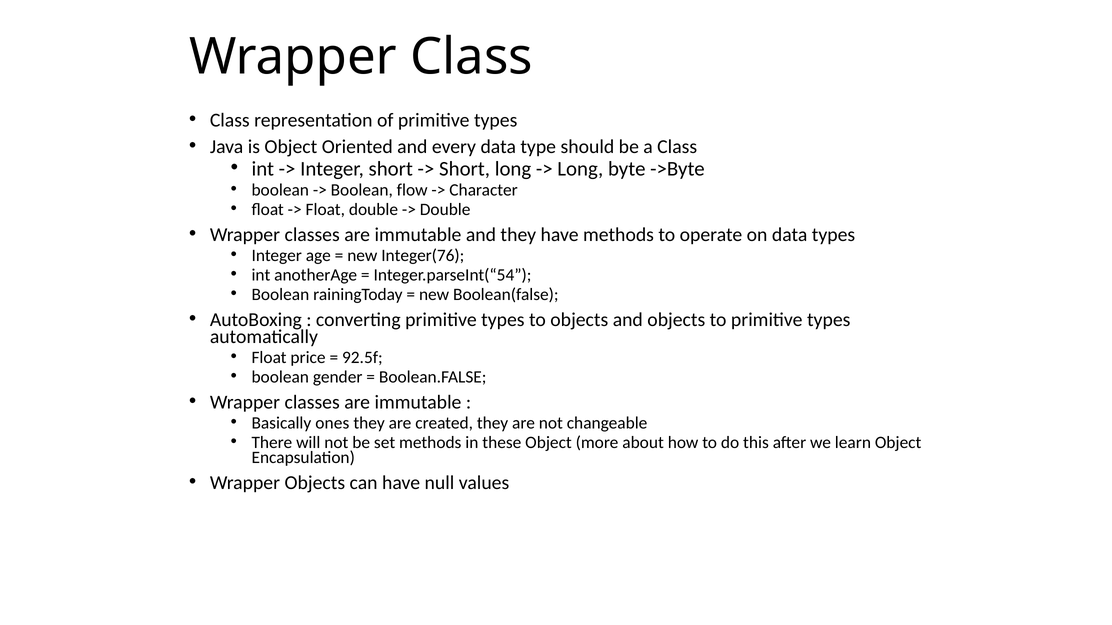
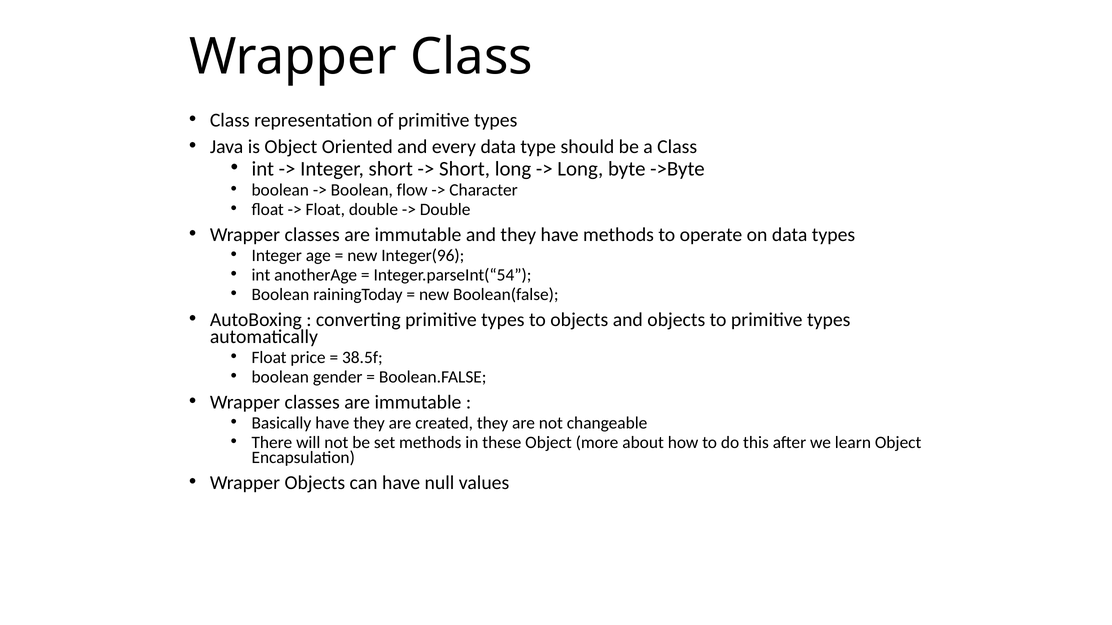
Integer(76: Integer(76 -> Integer(96 (423, 256)
92.5f: 92.5f -> 38.5f (362, 358)
Basically ones: ones -> have (332, 423)
